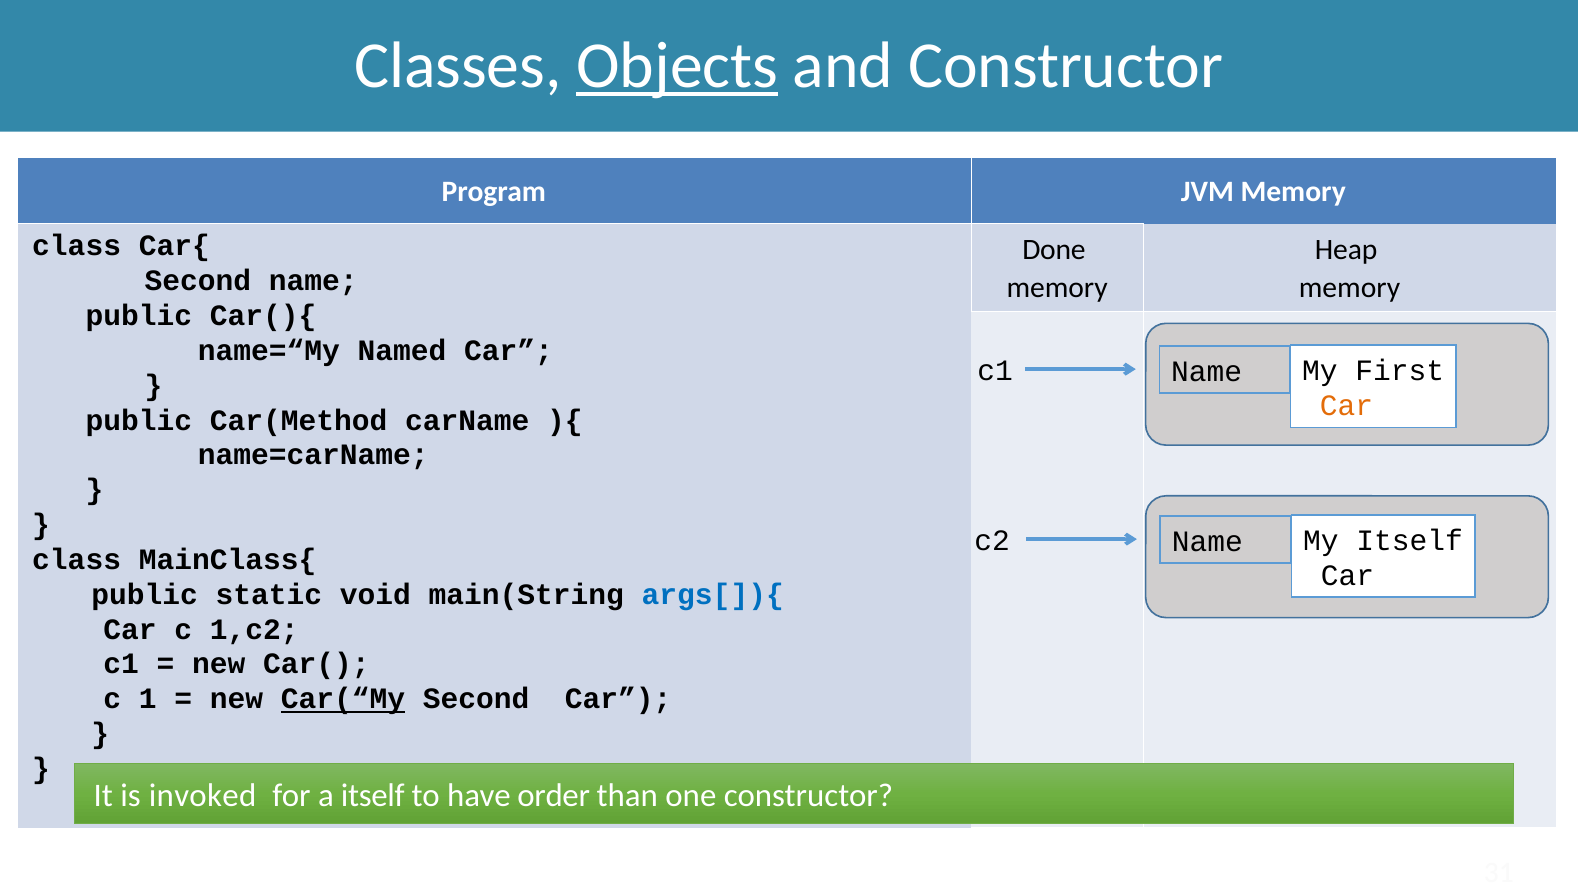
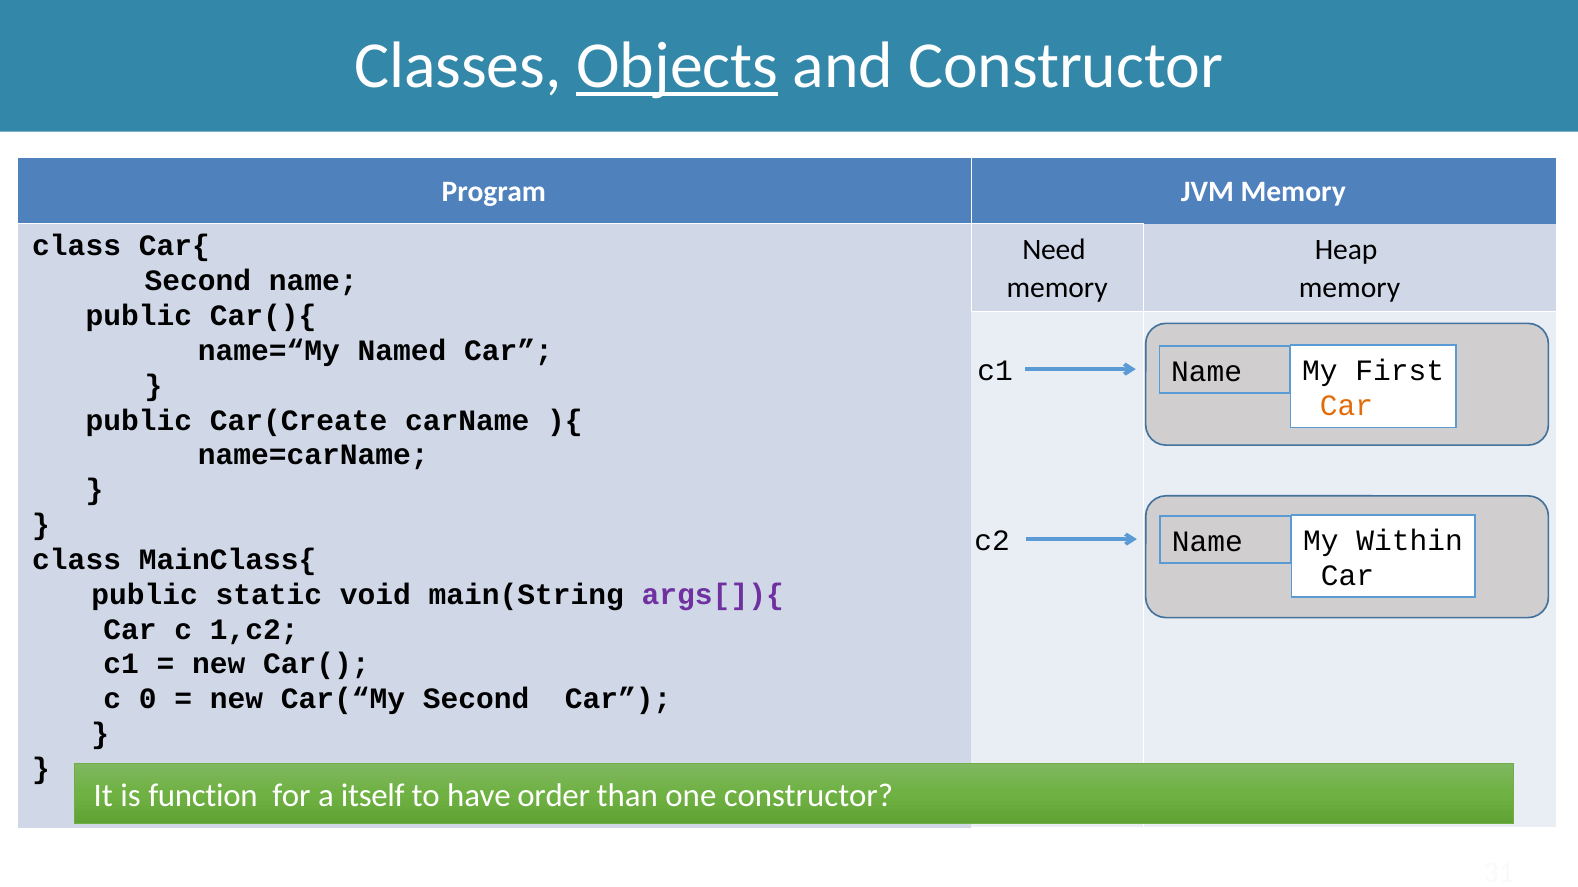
Done: Done -> Need (1054, 250)
Car(Method: Car(Method -> Car(Create (299, 421)
My Itself: Itself -> Within (1410, 541)
args[]){ colour: blue -> purple (713, 595)
1: 1 -> 0 (148, 699)
Car(“My underline: present -> none (343, 699)
invoked: invoked -> function (203, 796)
